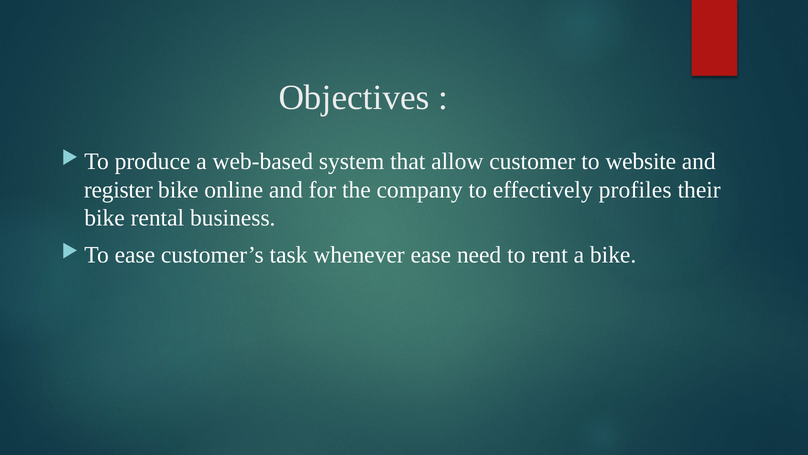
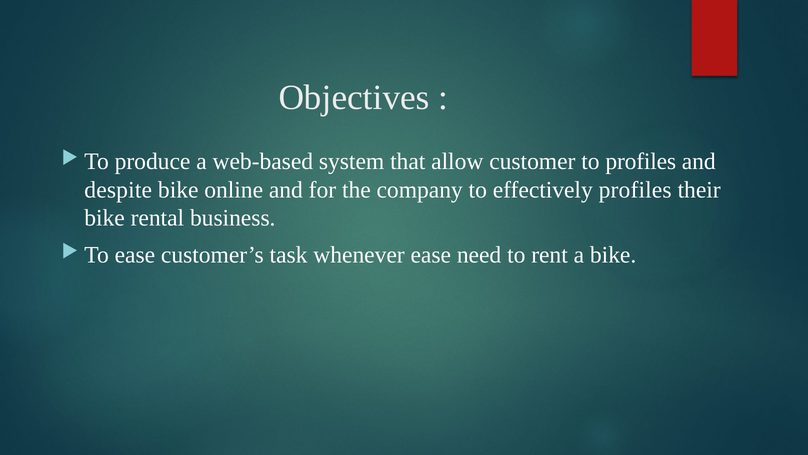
to website: website -> profiles (641, 161)
register: register -> despite (118, 190)
